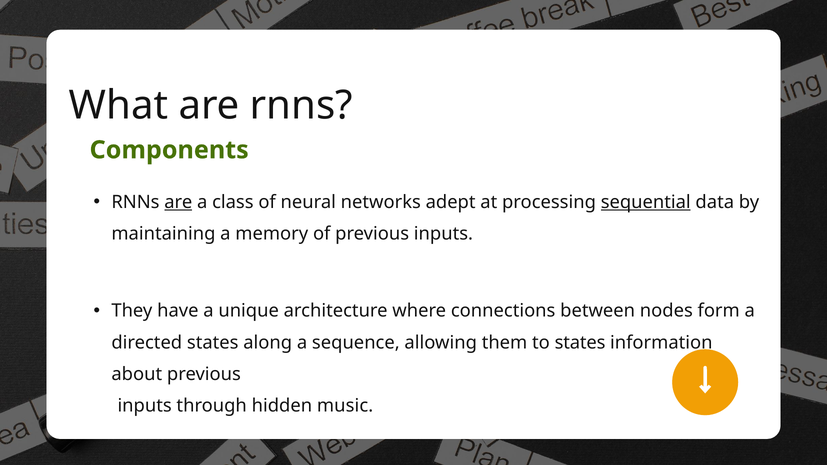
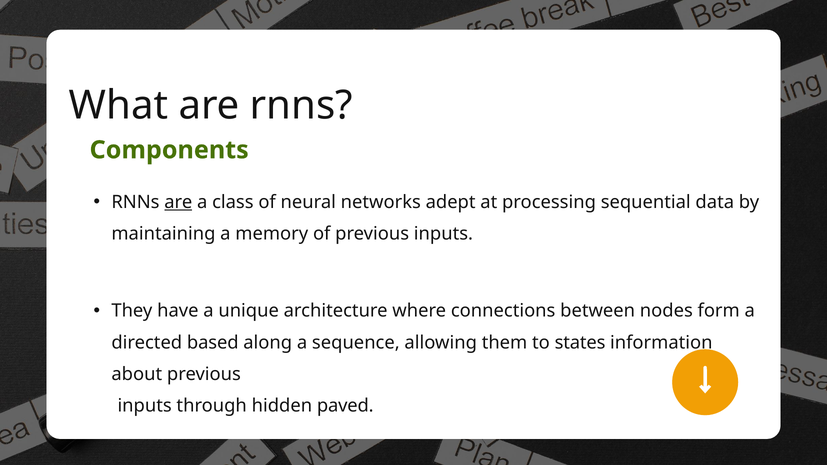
sequential underline: present -> none (646, 202)
directed states: states -> based (213, 343)
music: music -> paved (345, 406)
